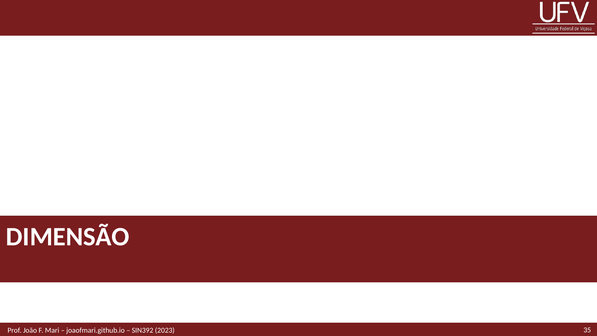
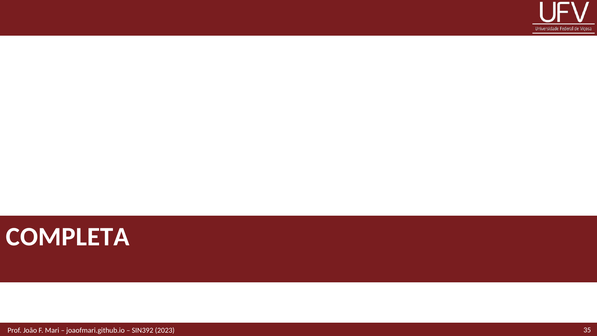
DIMENSÃO: DIMENSÃO -> COMPLETA (68, 237)
